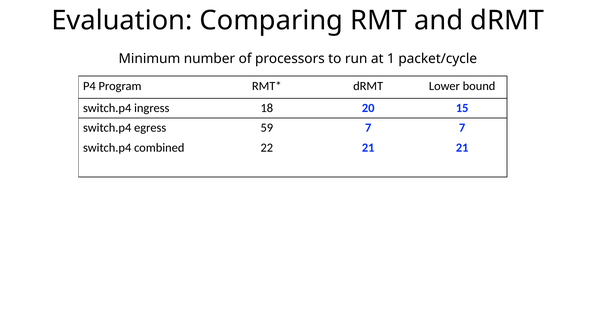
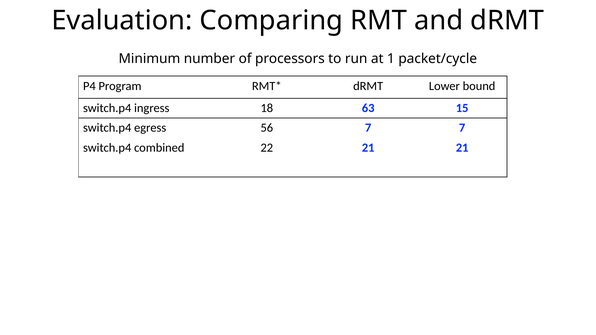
20: 20 -> 63 (368, 108)
59: 59 -> 56 (267, 128)
